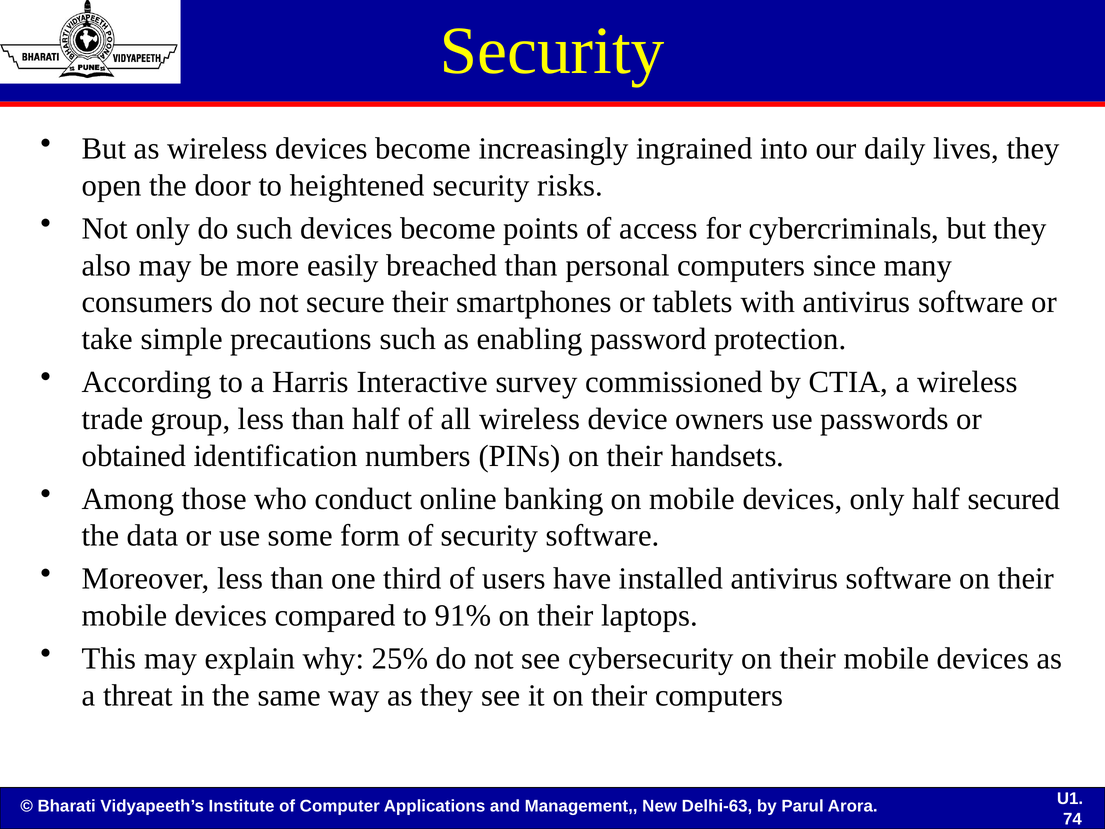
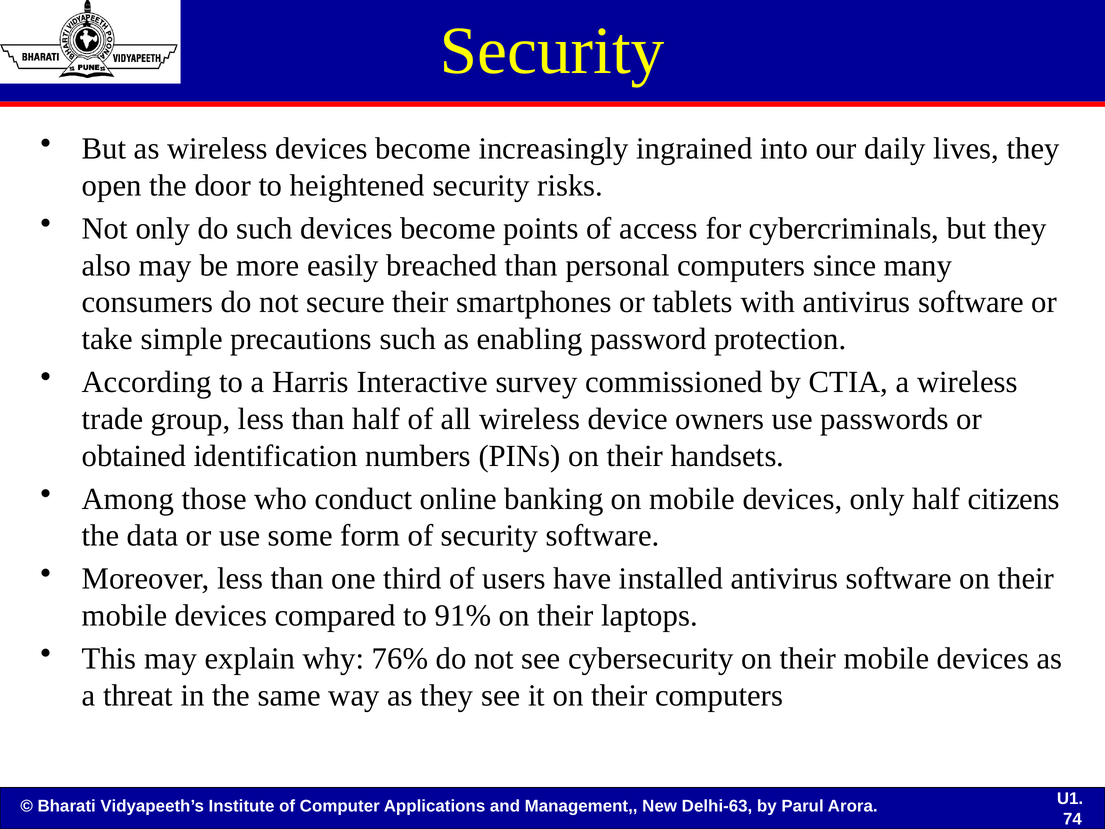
secured: secured -> citizens (1014, 499)
25%: 25% -> 76% (400, 658)
